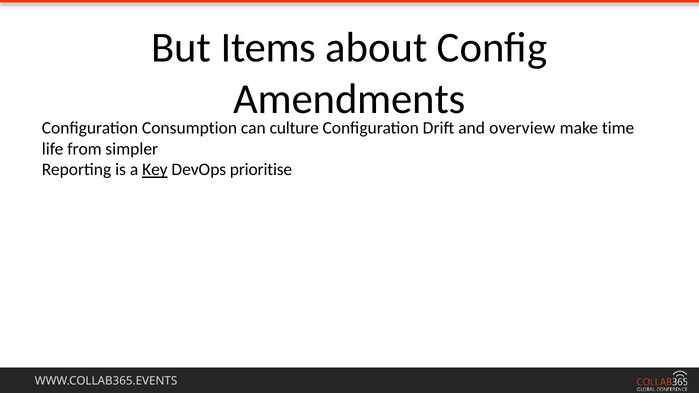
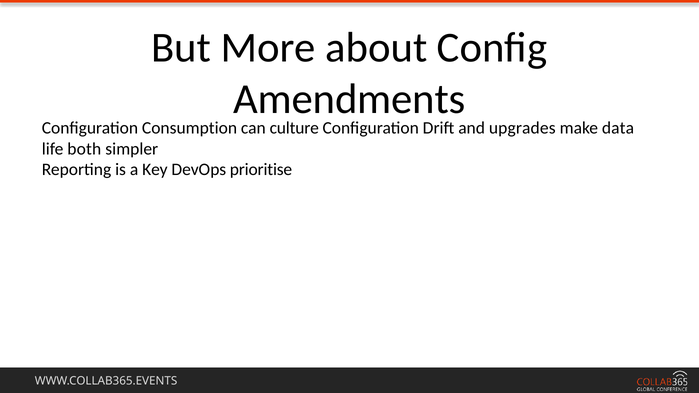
Items: Items -> More (268, 48)
overview: overview -> upgrades (522, 128)
time: time -> data (618, 128)
from: from -> both (84, 149)
Key underline: present -> none (155, 170)
